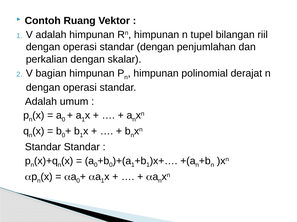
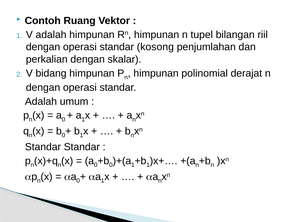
standar dengan: dengan -> kosong (155, 47)
bagian: bagian -> bidang (51, 74)
